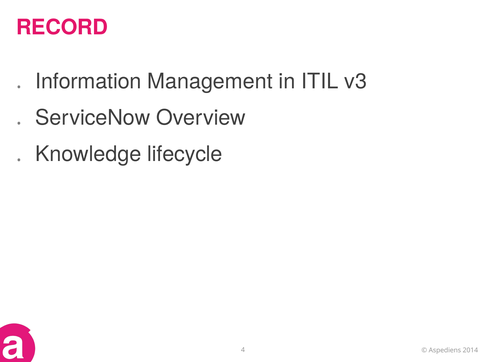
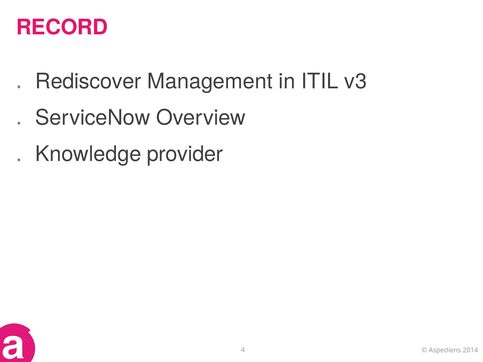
Information: Information -> Rediscover (88, 81)
lifecycle: lifecycle -> provider (185, 154)
